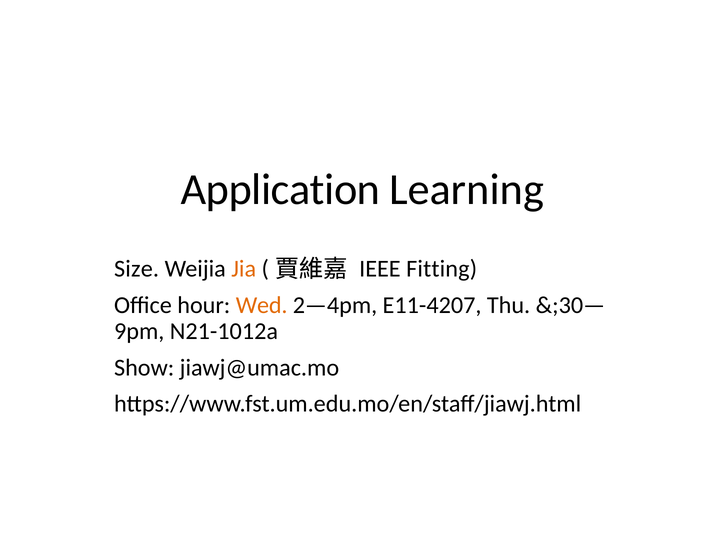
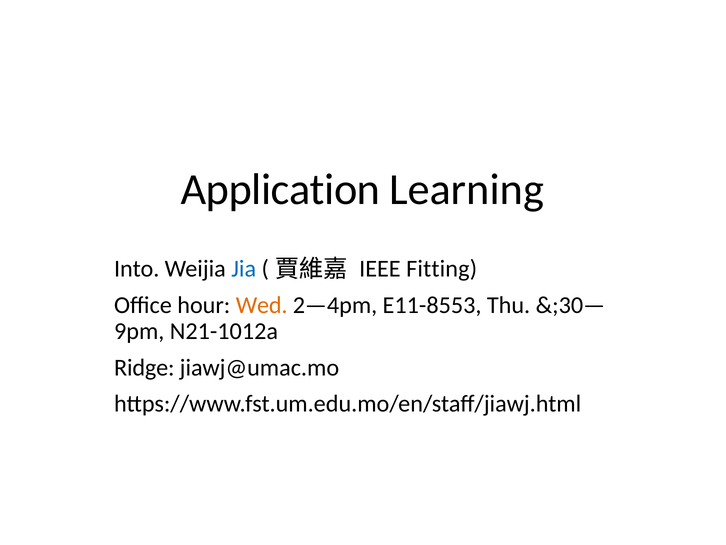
Size: Size -> Into (137, 269)
Jia colour: orange -> blue (244, 269)
E11-4207: E11-4207 -> E11-8553 (432, 305)
Show: Show -> Ridge (144, 367)
